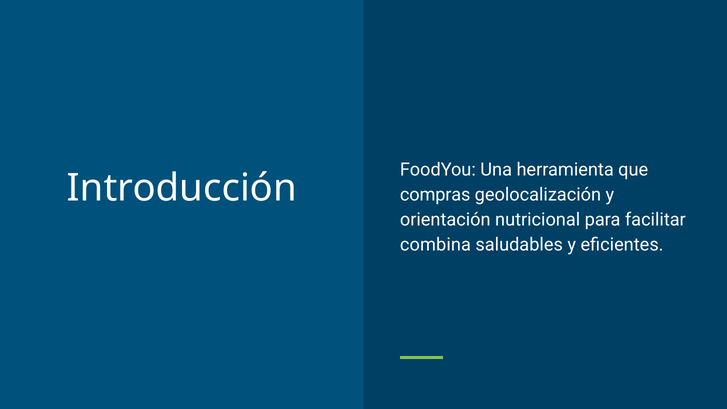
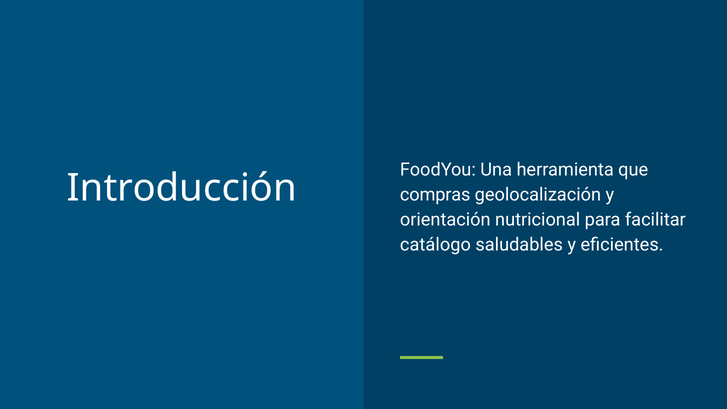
combina: combina -> catálogo (435, 245)
